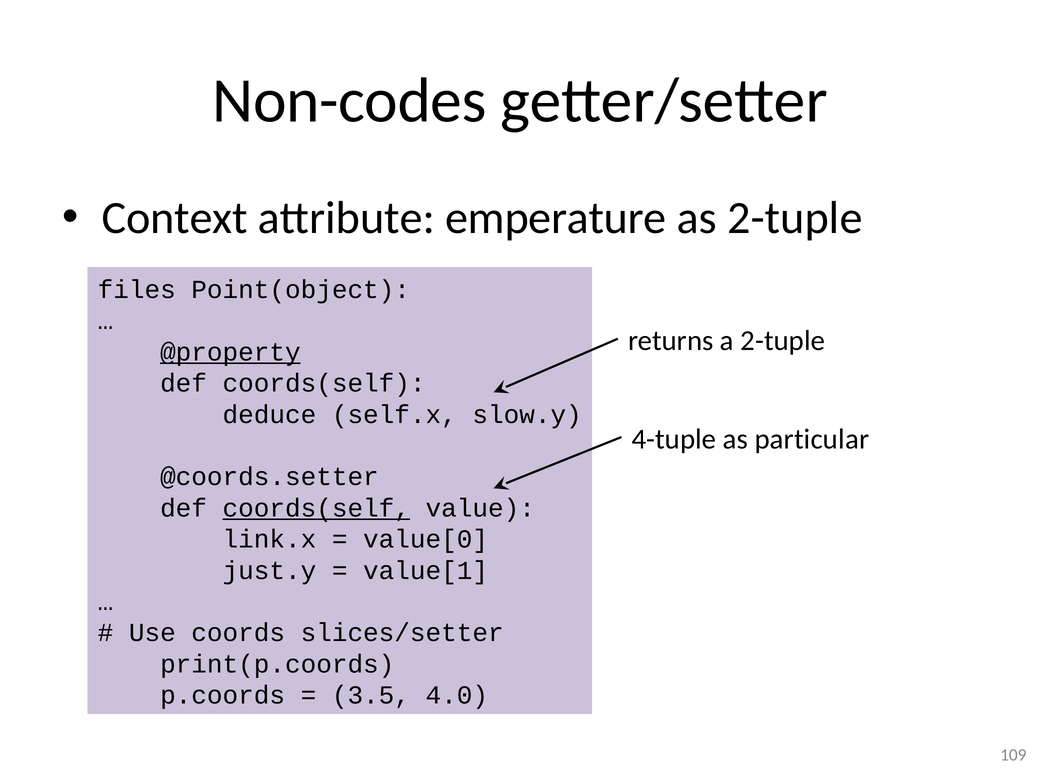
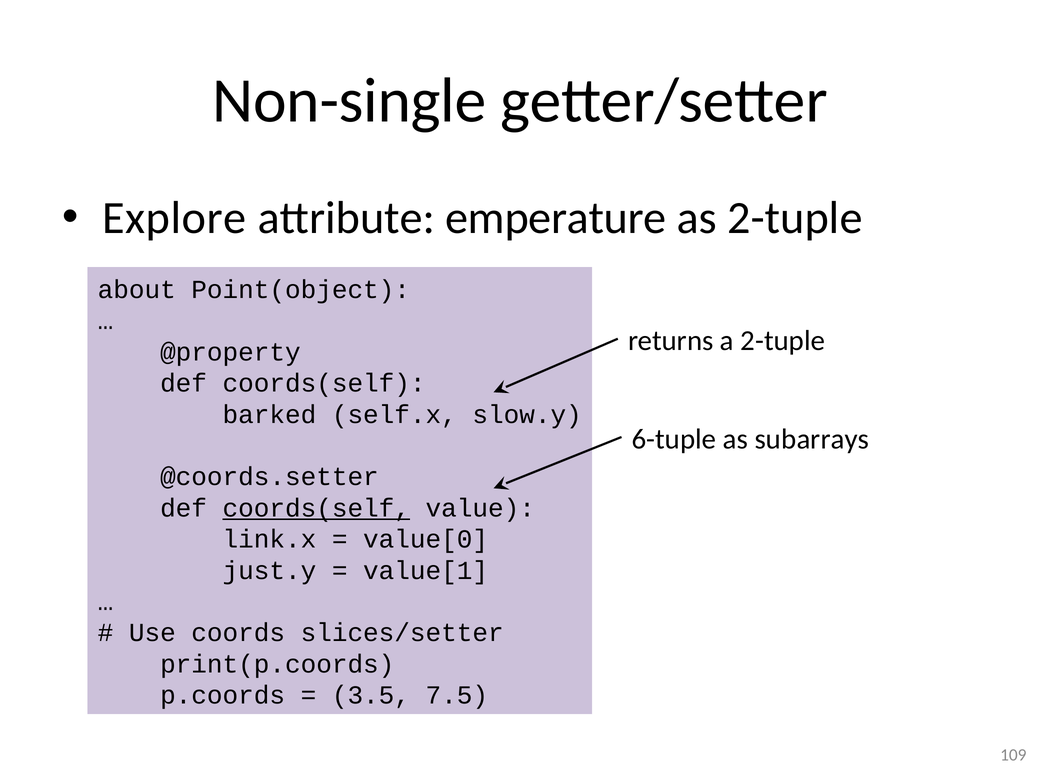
Non-codes: Non-codes -> Non-single (349, 101)
Context: Context -> Explore (174, 218)
files: files -> about (137, 290)
@property underline: present -> none (230, 352)
deduce: deduce -> barked (269, 415)
4-tuple: 4-tuple -> 6-tuple (674, 439)
particular: particular -> subarrays (812, 439)
4.0: 4.0 -> 7.5 (457, 696)
